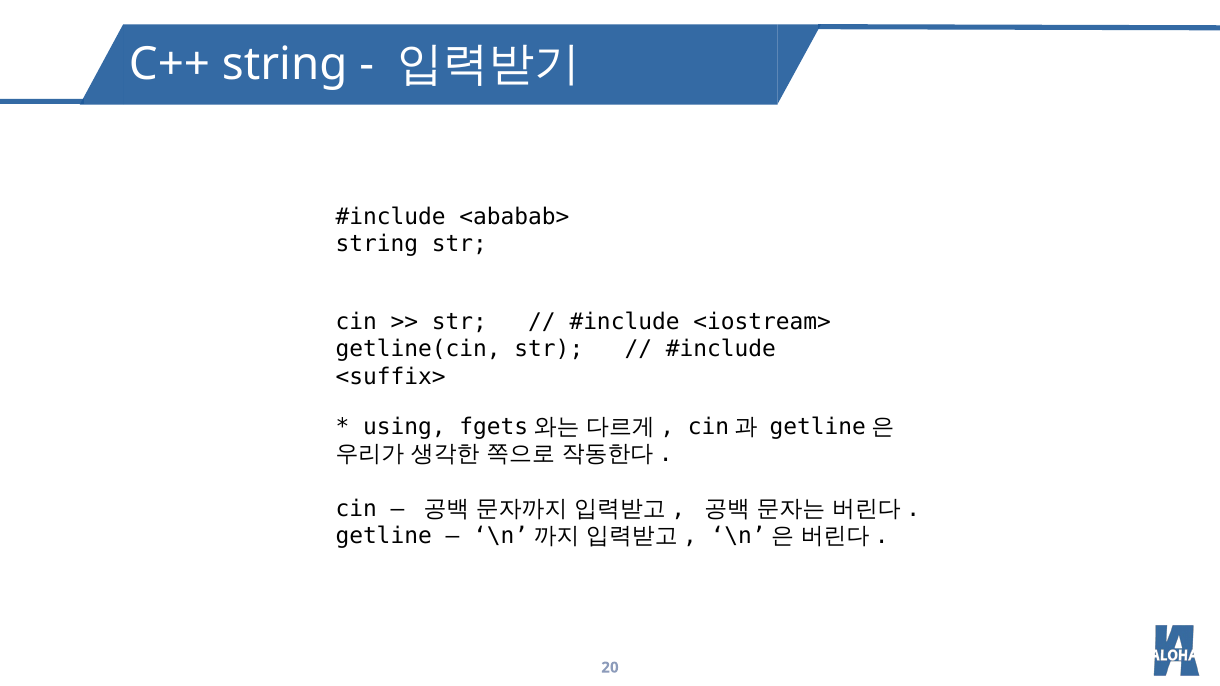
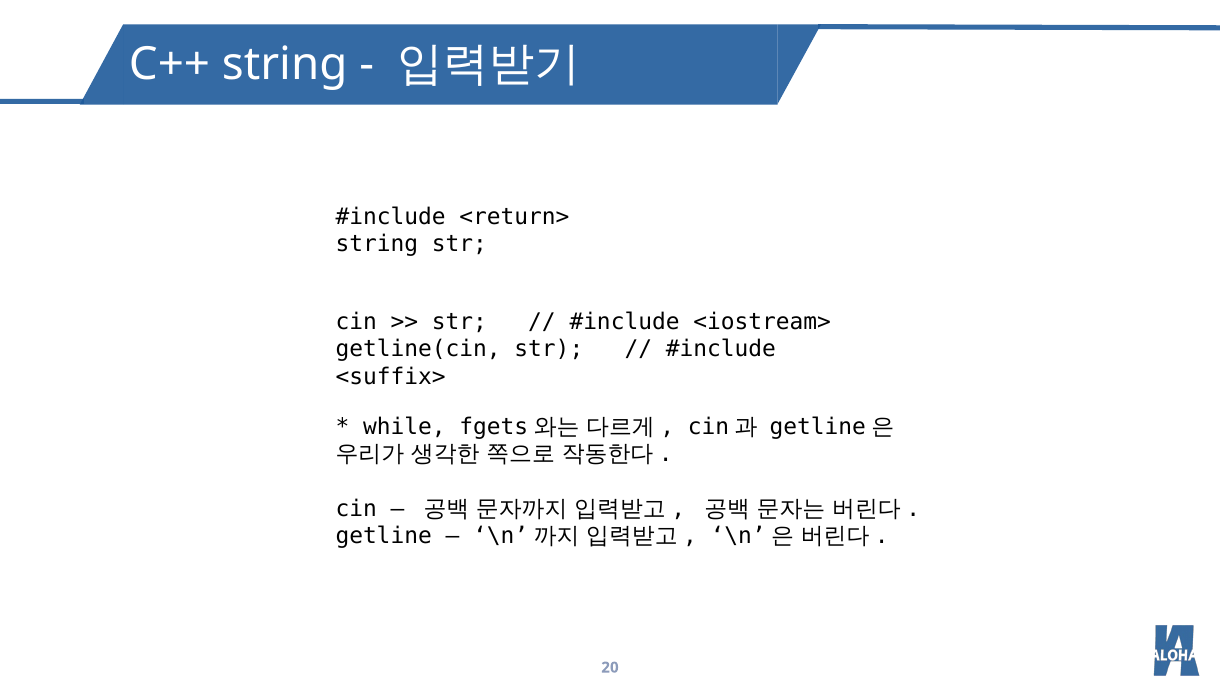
<ababab>: <ababab> -> <return> (514, 217)
using: using -> while (404, 427)
